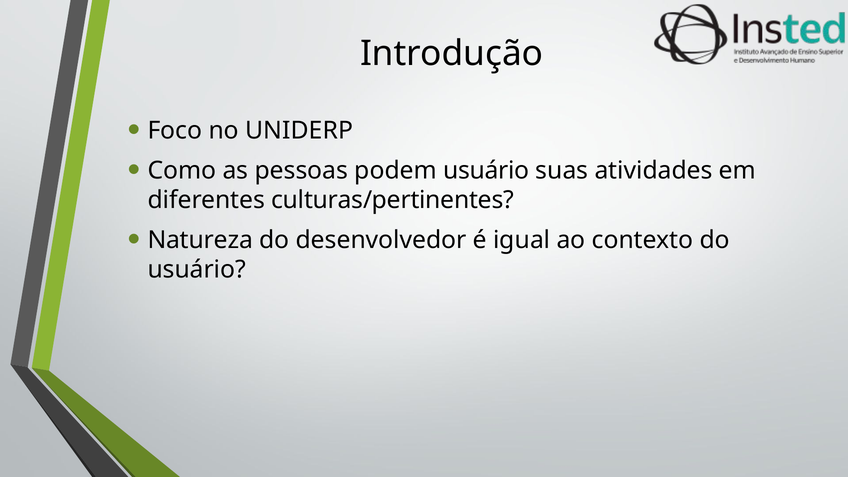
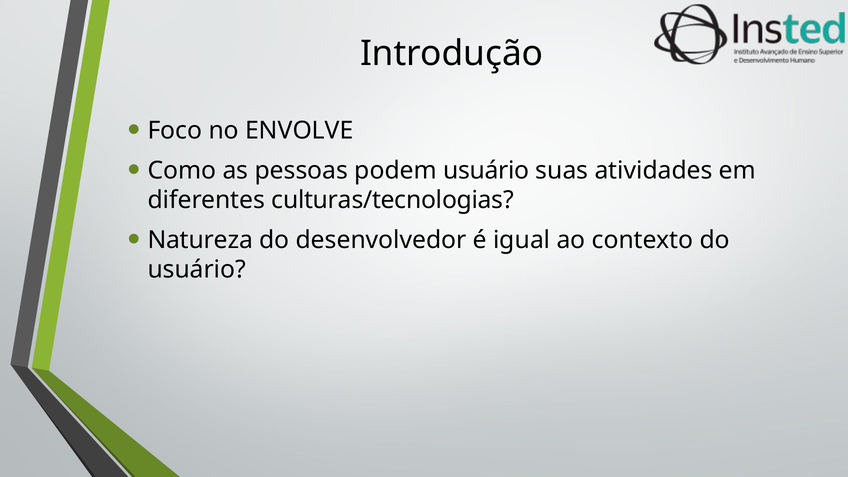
UNIDERP: UNIDERP -> ENVOLVE (299, 130)
culturas/pertinentes: culturas/pertinentes -> culturas/tecnologias (393, 200)
